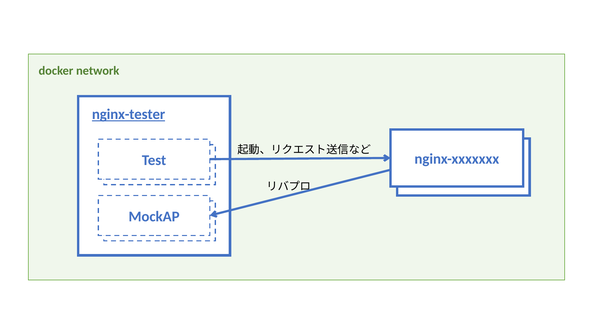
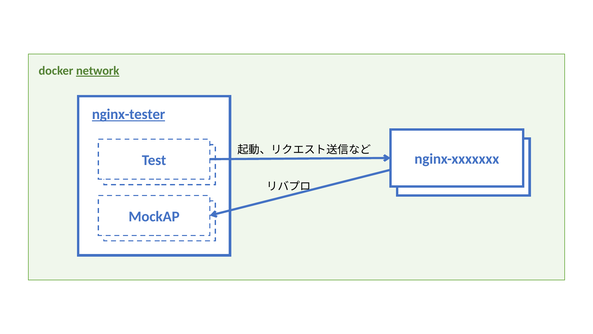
network underline: none -> present (98, 71)
